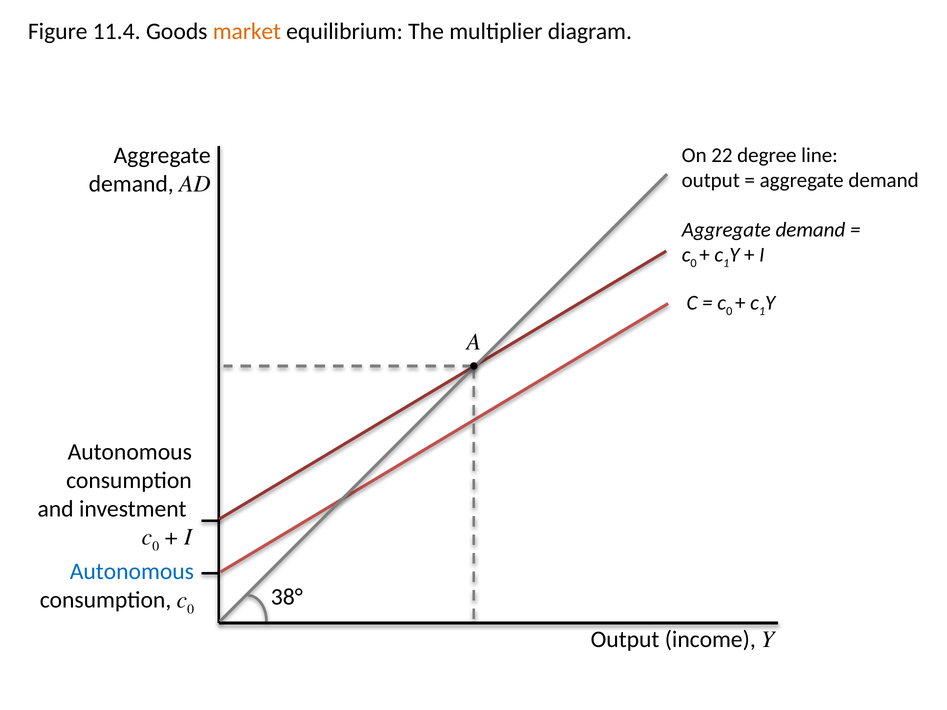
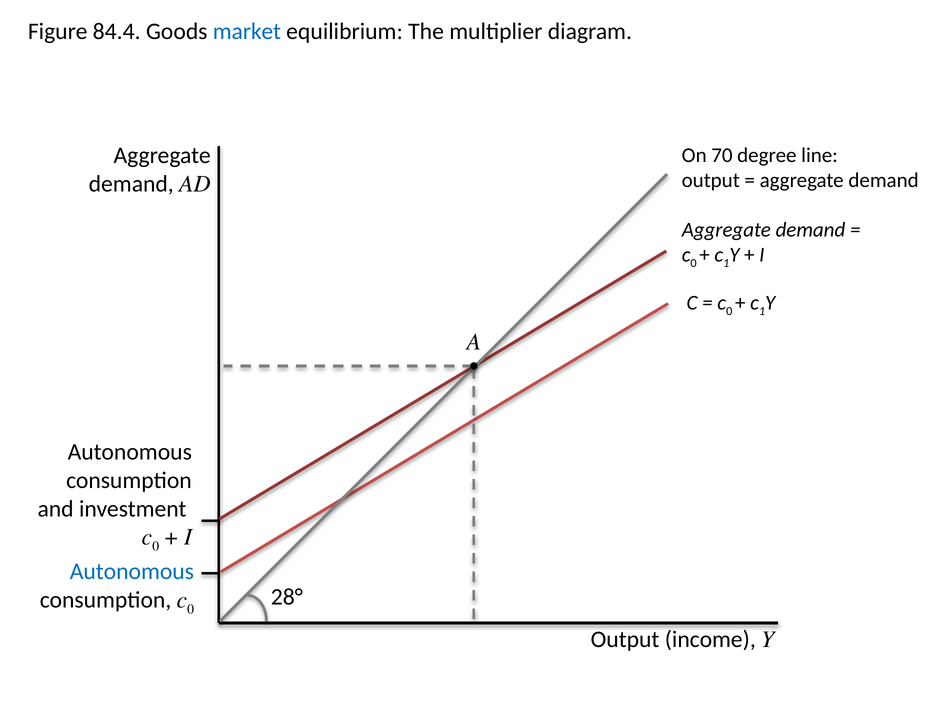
11.4: 11.4 -> 84.4 (117, 32)
market colour: orange -> blue (247, 32)
22: 22 -> 70 (722, 155)
38°: 38° -> 28° (287, 597)
